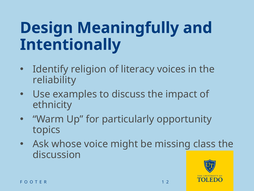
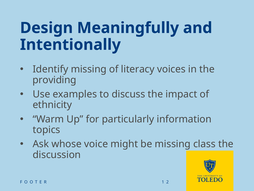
Identify religion: religion -> missing (89, 69)
reliability: reliability -> providing (54, 80)
opportunity: opportunity -> information (184, 119)
